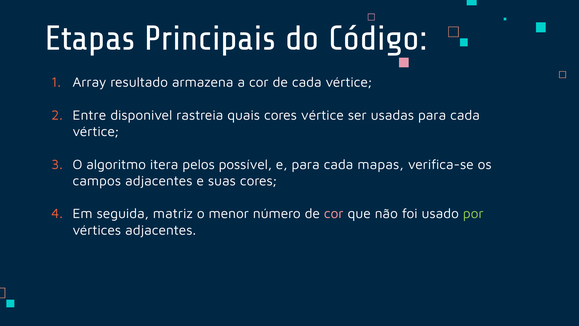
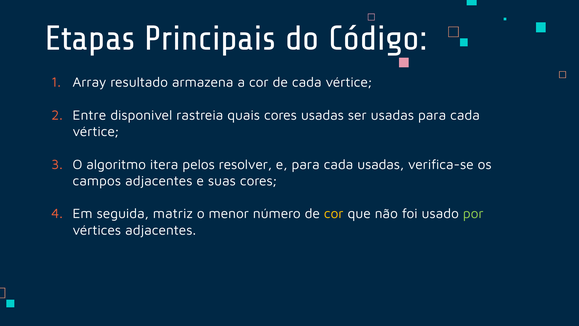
cores vértice: vértice -> usadas (322, 115)
possível: possível -> resolver (245, 164)
cada mapas: mapas -> usadas (381, 164)
cor colour: pink -> yellow (334, 214)
